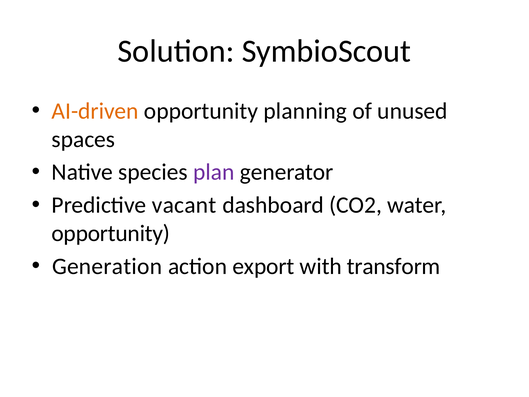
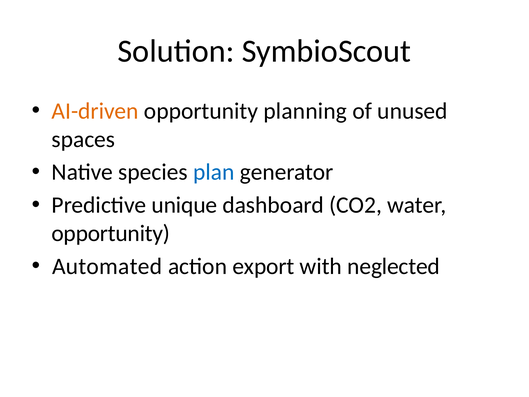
plan colour: purple -> blue (214, 172)
vacant: vacant -> unique (184, 205)
Generation: Generation -> Automated (107, 266)
transform: transform -> neglected (394, 266)
